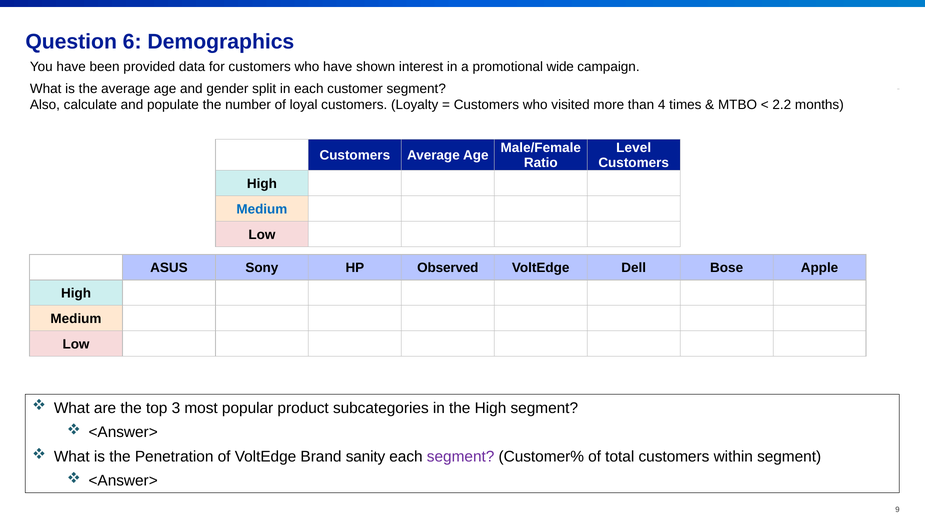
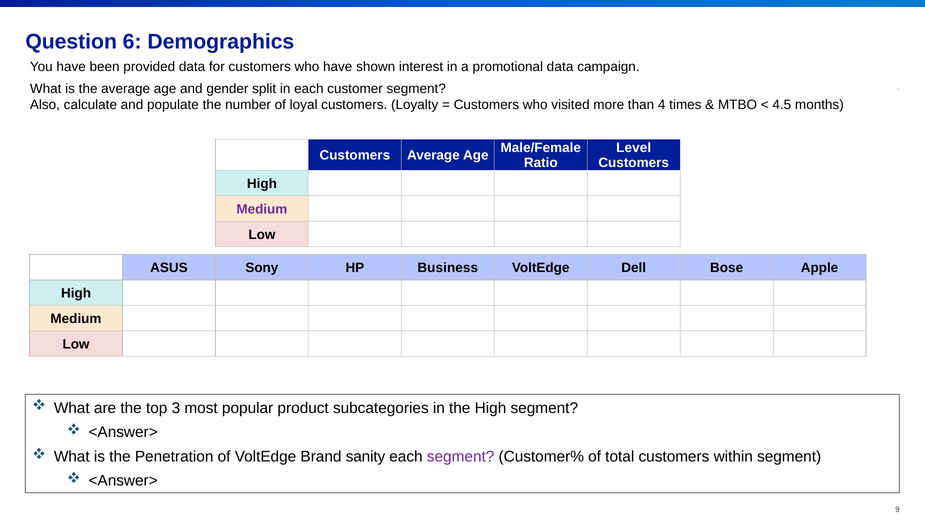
promotional wide: wide -> data (560, 67)
2.2: 2.2 -> 4.5 (782, 105)
Medium colour: blue -> purple (262, 209)
Observed: Observed -> Business (448, 267)
